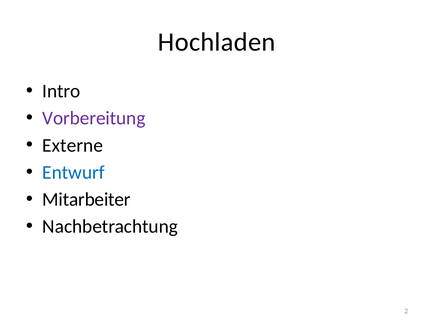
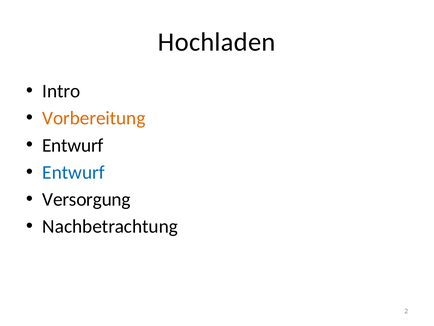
Vorbereitung colour: purple -> orange (94, 118)
Externe: Externe -> Entwurf (73, 145)
Mitarbeiter: Mitarbeiter -> Versorgung (86, 199)
